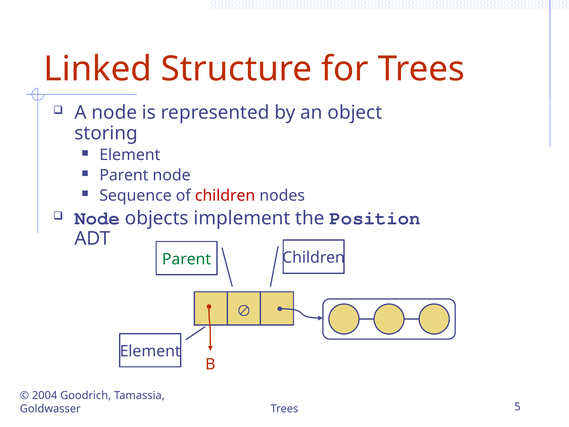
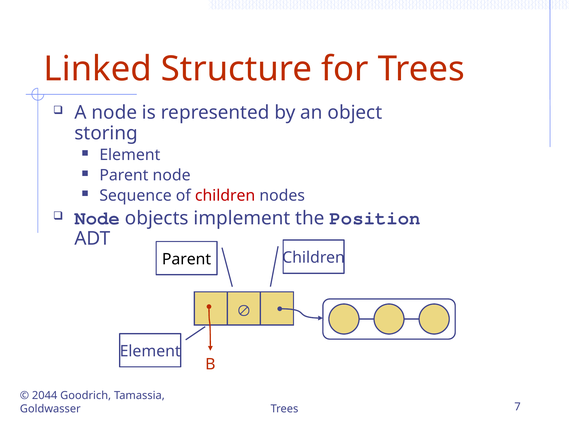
Parent colour: green -> black (187, 259)
2004: 2004 -> 2044 (45, 395)
5: 5 -> 7 (518, 407)
